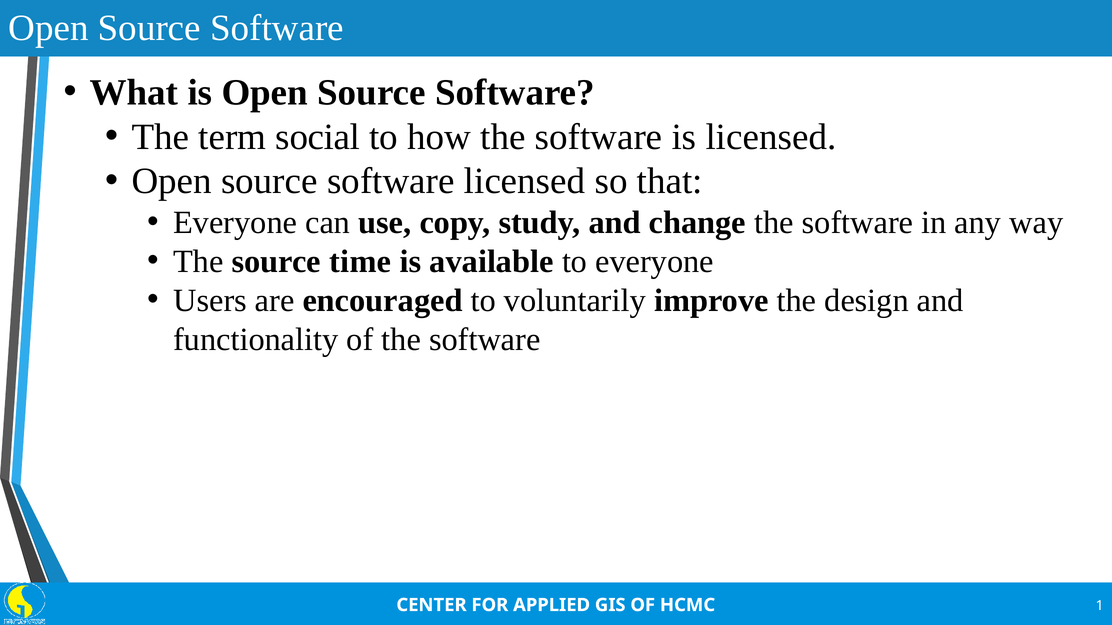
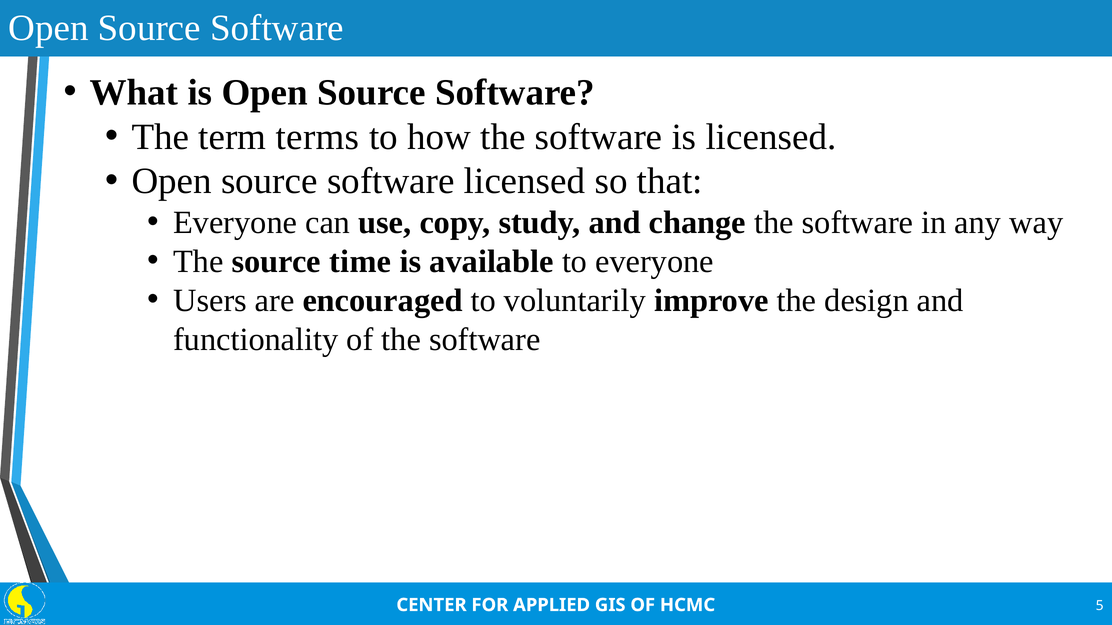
social: social -> terms (317, 137)
1: 1 -> 5 (1100, 606)
